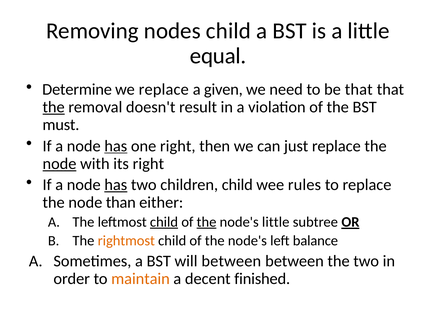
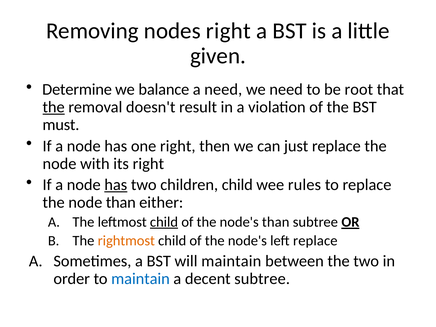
nodes child: child -> right (228, 31)
equal: equal -> given (218, 56)
we replace: replace -> balance (164, 89)
a given: given -> need (223, 89)
be that: that -> root (359, 89)
has underline: present -> none (116, 146)
node underline: present -> none (59, 164)
the underline: present -> none (207, 222)
node's little: little -> than (276, 222)
left balance: balance -> replace (315, 241)
will between: between -> maintain (231, 261)
maintain colour: orange -> blue (140, 279)
decent finished: finished -> subtree (262, 279)
